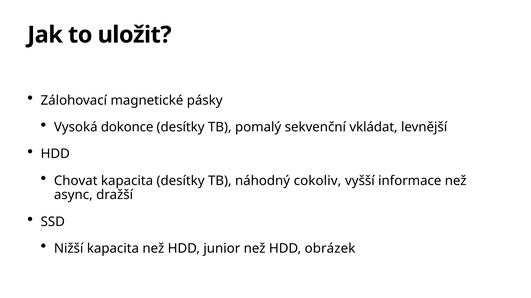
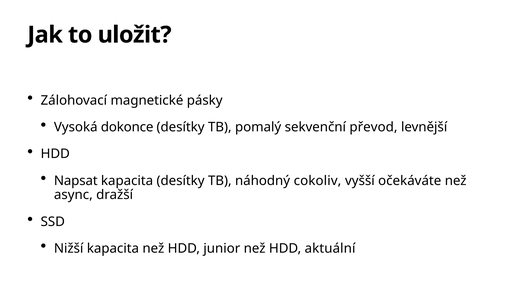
vkládat: vkládat -> převod (373, 127)
Chovat: Chovat -> Napsat (76, 181)
informace: informace -> očekáváte (410, 181)
obrázek: obrázek -> aktuální (330, 249)
